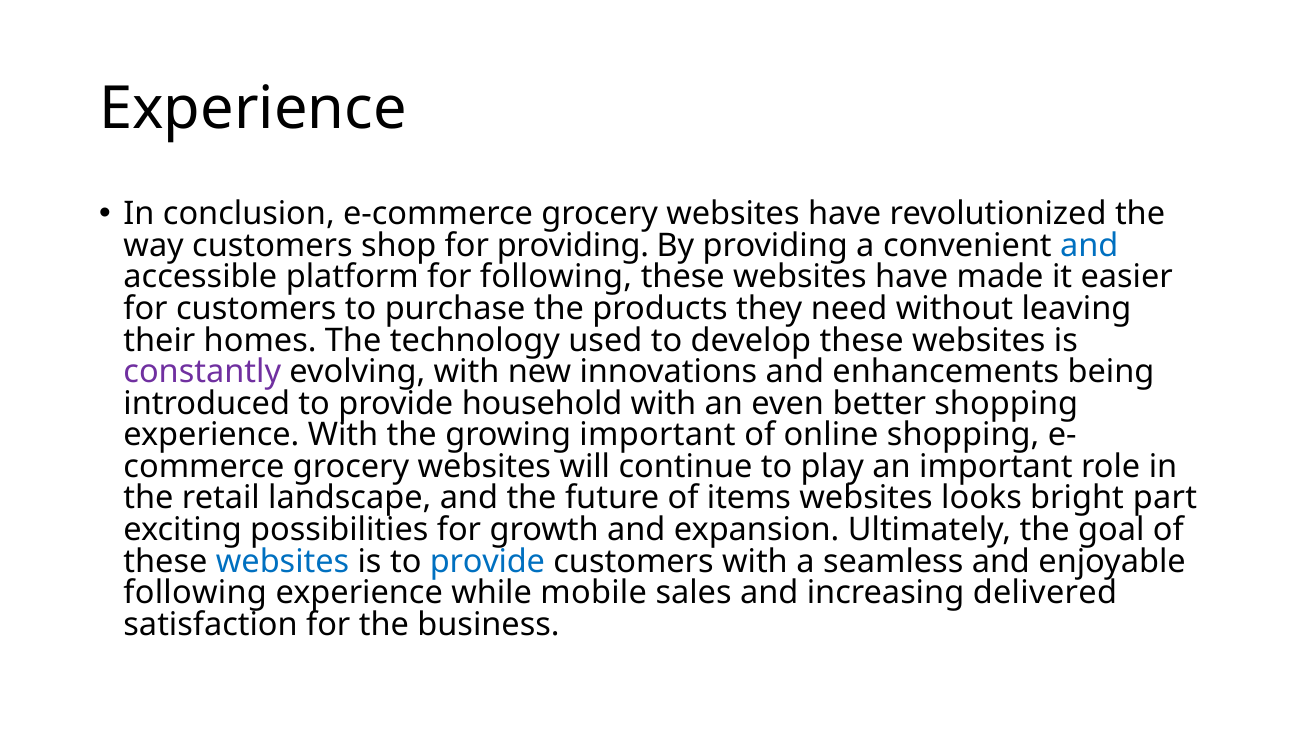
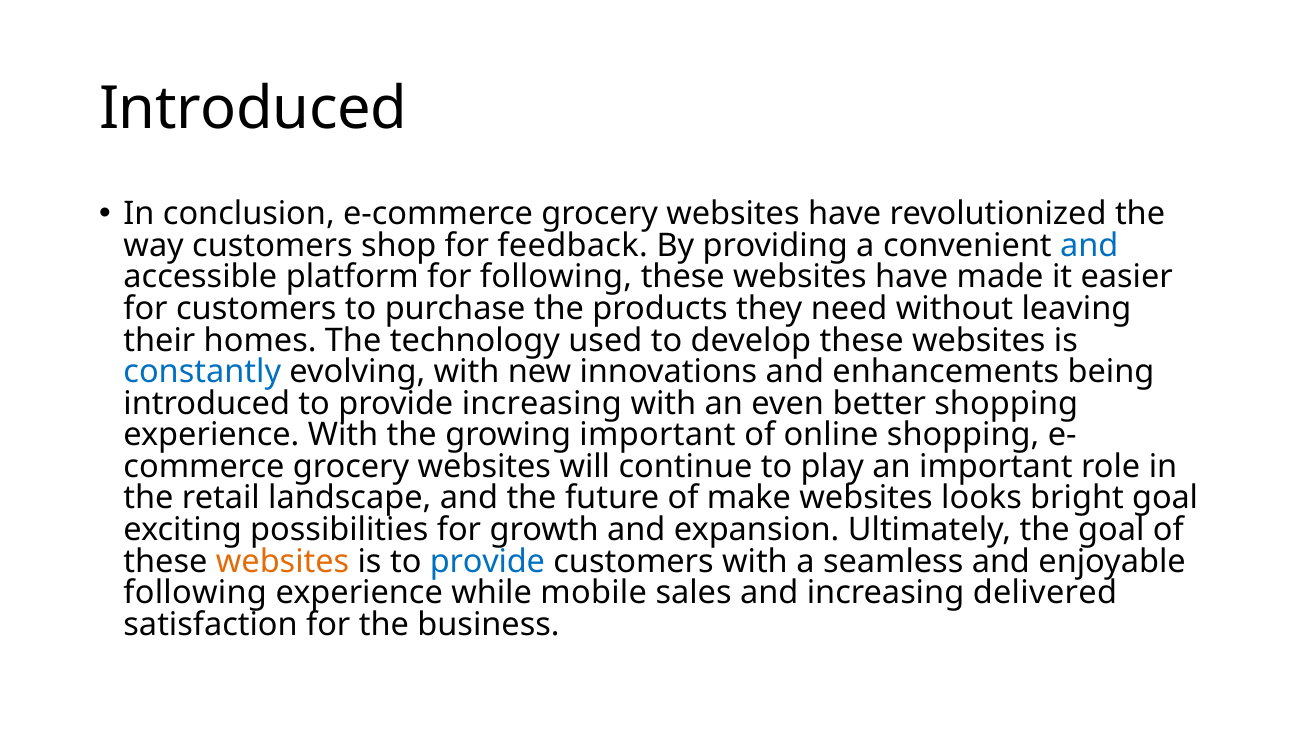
Experience: Experience -> Introduced (253, 109)
for providing: providing -> feedback (573, 246)
constantly colour: purple -> blue (202, 372)
provide household: household -> increasing (542, 404)
items: items -> make (749, 498)
bright part: part -> goal (1165, 498)
websites colour: blue -> orange (283, 562)
